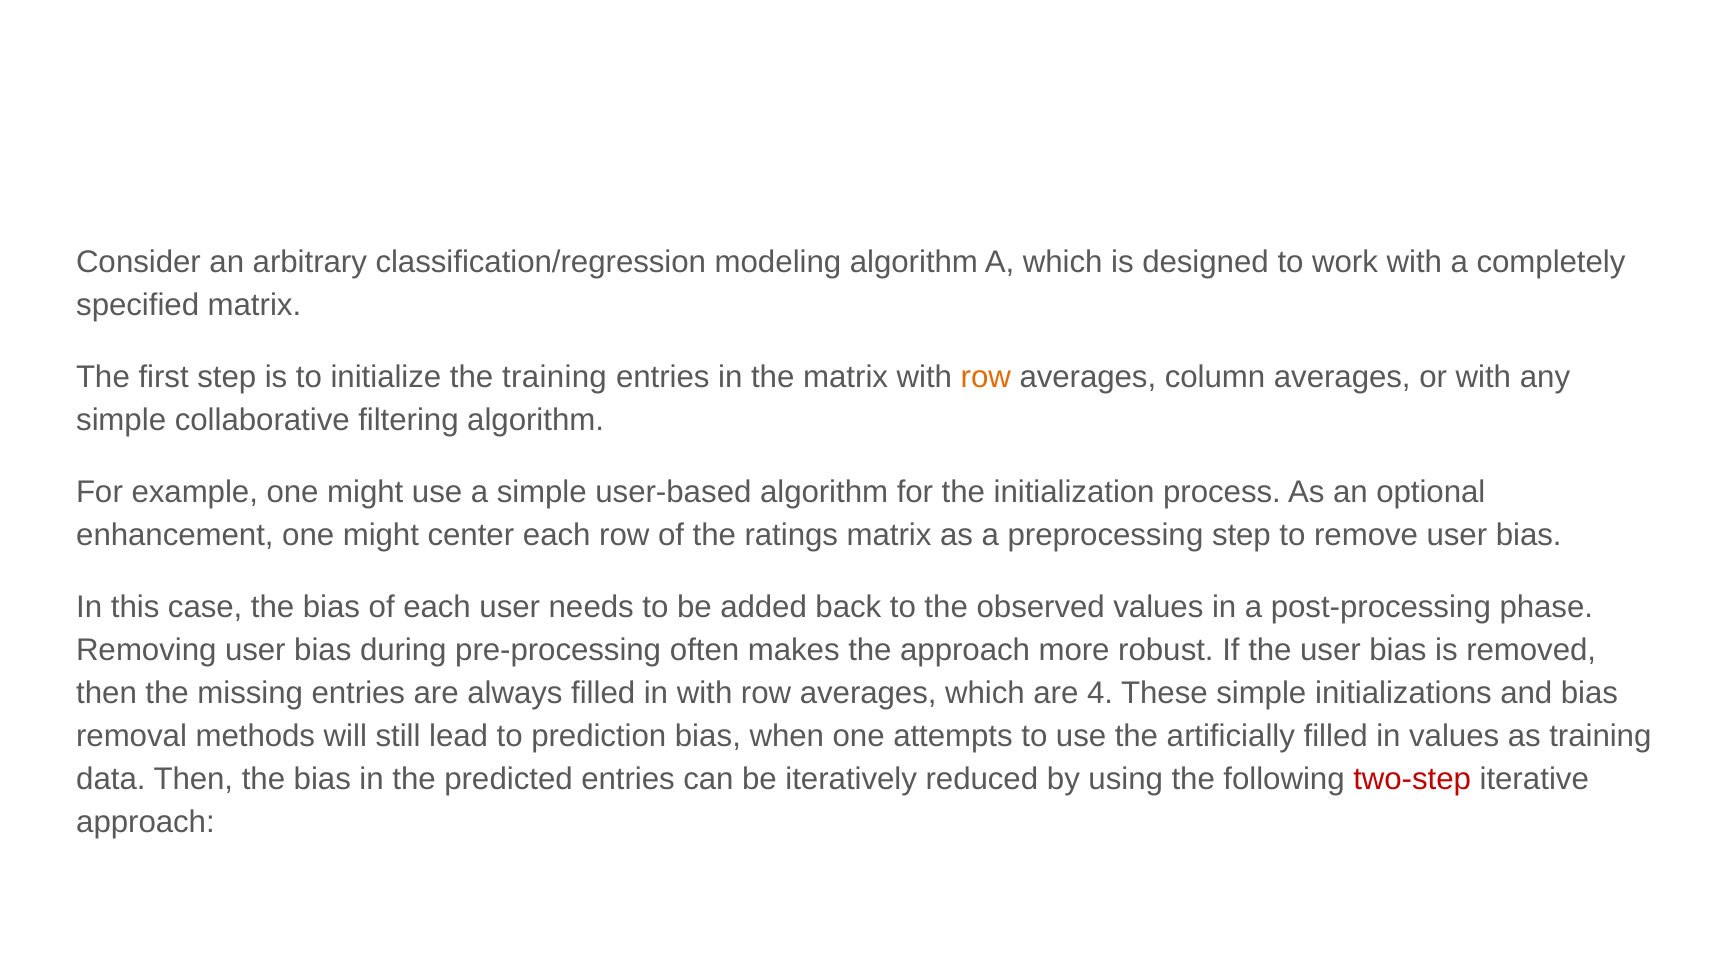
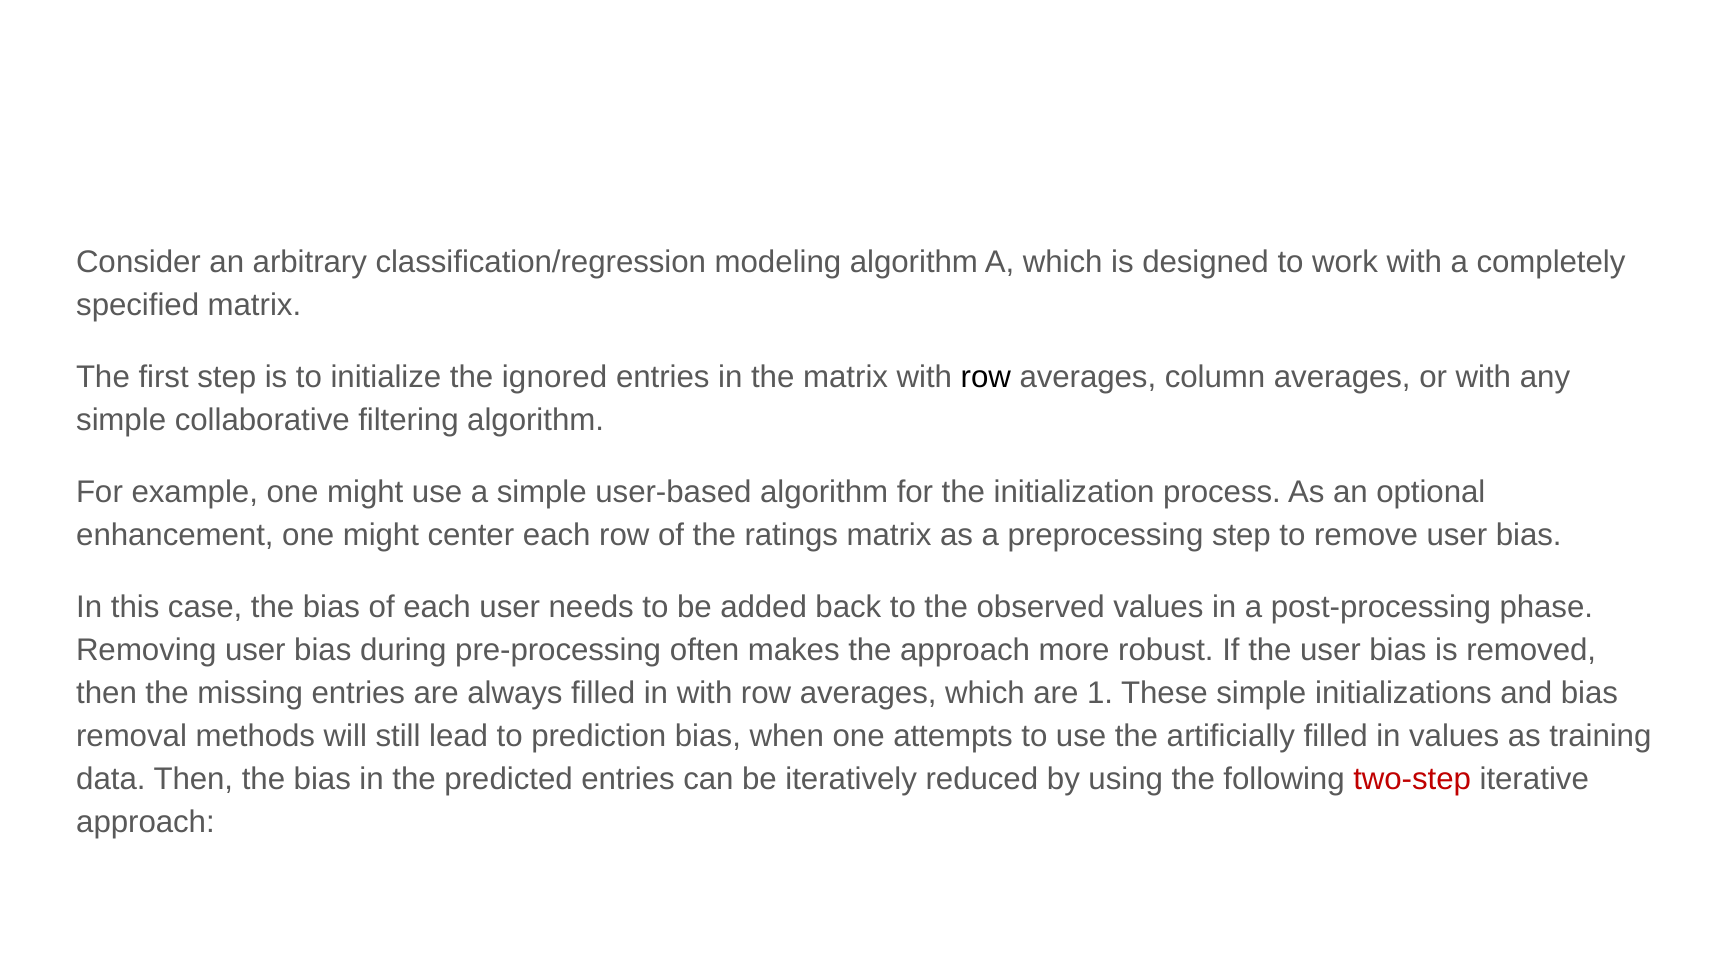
the training: training -> ignored (555, 377)
row colour: orange -> black (986, 377)
4: 4 -> 1 (1100, 693)
